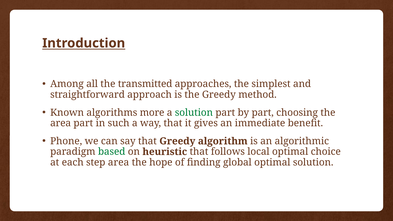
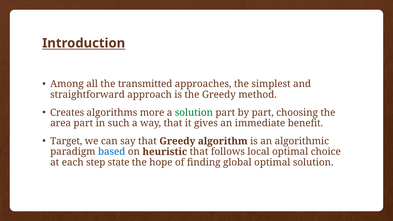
Known: Known -> Creates (67, 113)
Phone: Phone -> Target (66, 141)
based colour: green -> blue (112, 152)
step area: area -> state (119, 162)
